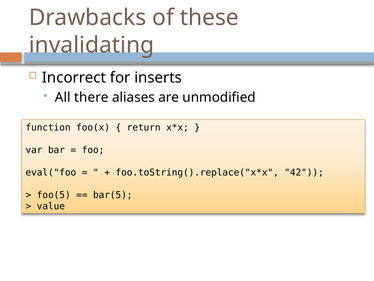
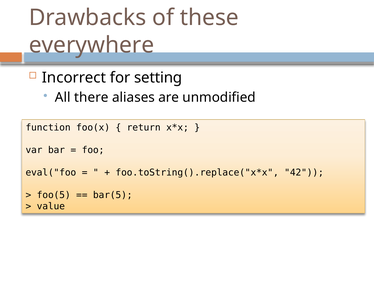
invalidating: invalidating -> everywhere (92, 45)
inserts: inserts -> setting (158, 77)
